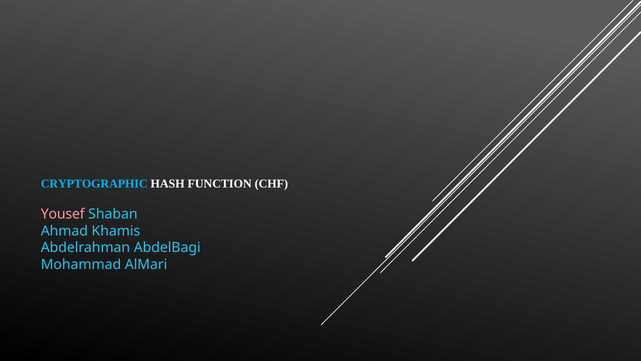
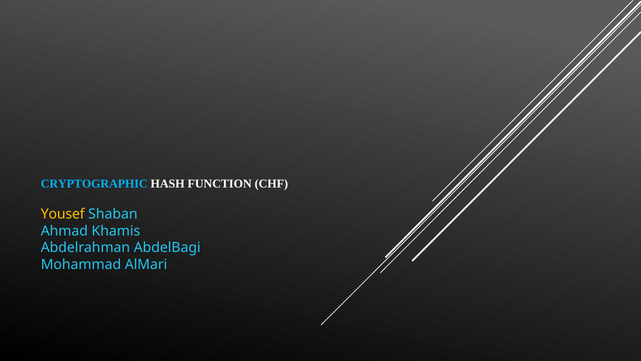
Yousef colour: pink -> yellow (63, 214)
